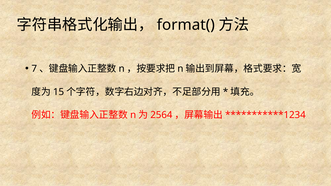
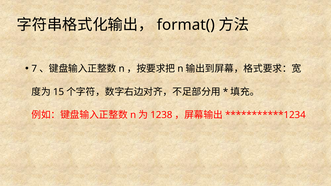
2564: 2564 -> 1238 (161, 115)
